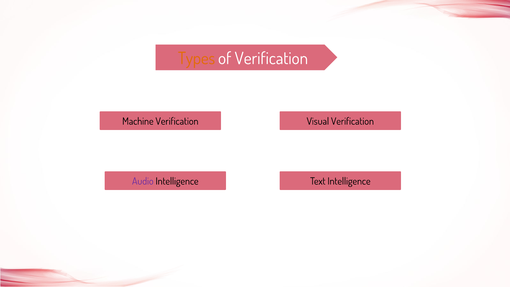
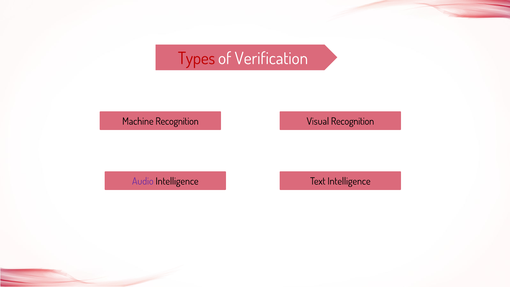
Types colour: orange -> red (197, 59)
Machine Verification: Verification -> Recognition (177, 121)
Visual Verification: Verification -> Recognition (353, 121)
